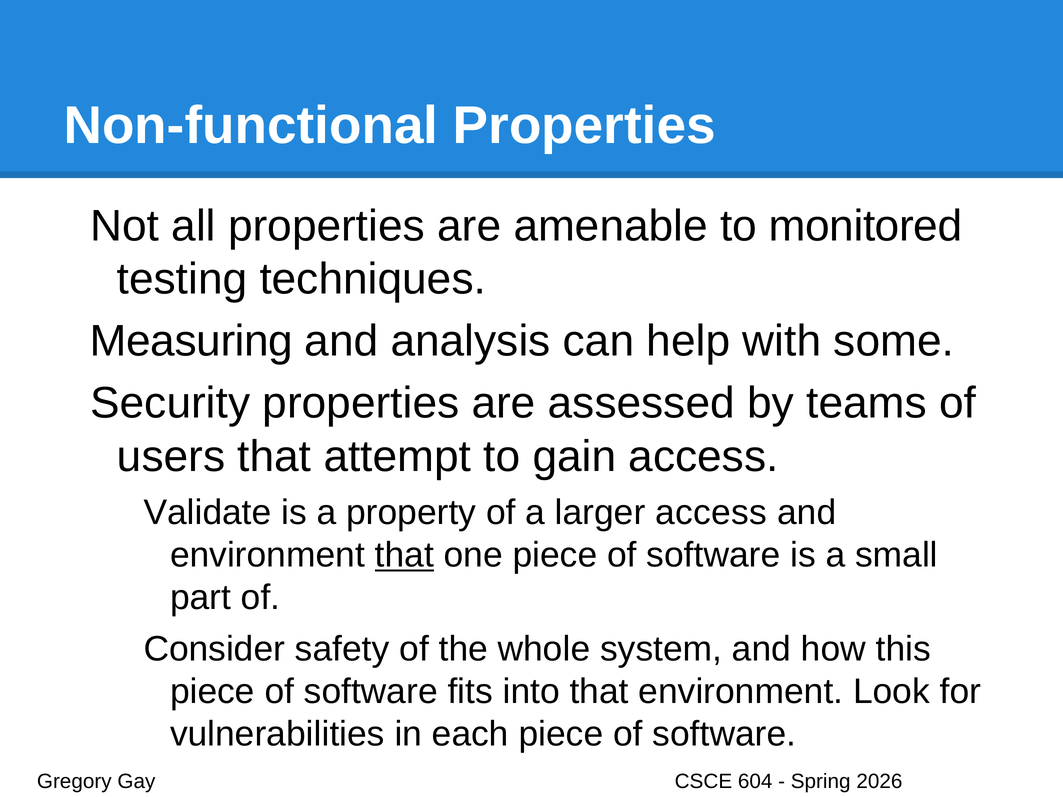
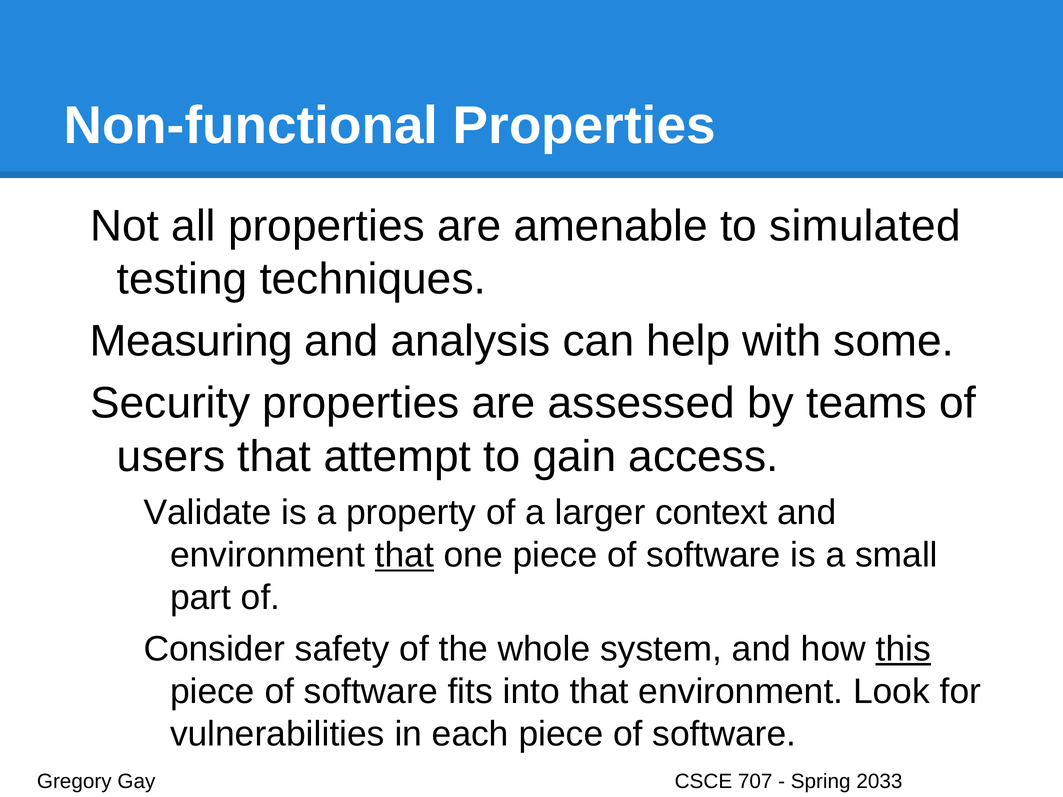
monitored: monitored -> simulated (865, 226)
larger access: access -> context (711, 513)
this underline: none -> present (903, 649)
604: 604 -> 707 (755, 782)
2026: 2026 -> 2033 (879, 782)
